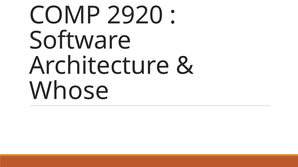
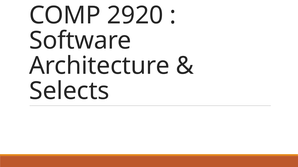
Whose: Whose -> Selects (69, 91)
